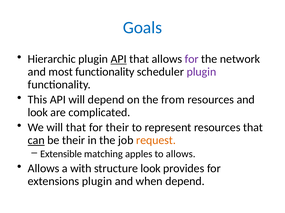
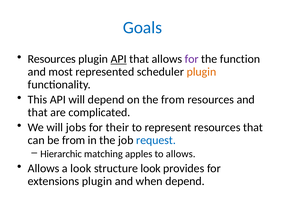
Hierarchic: Hierarchic -> Resources (52, 59)
network: network -> function (240, 59)
most functionality: functionality -> represented (105, 72)
plugin colour: purple -> orange (201, 72)
look: look -> that (38, 113)
will that: that -> jobs (76, 128)
can underline: present -> none (36, 141)
be their: their -> from (74, 141)
request colour: orange -> blue (156, 141)
Extensible: Extensible -> Hierarchic (61, 155)
a with: with -> look (81, 169)
